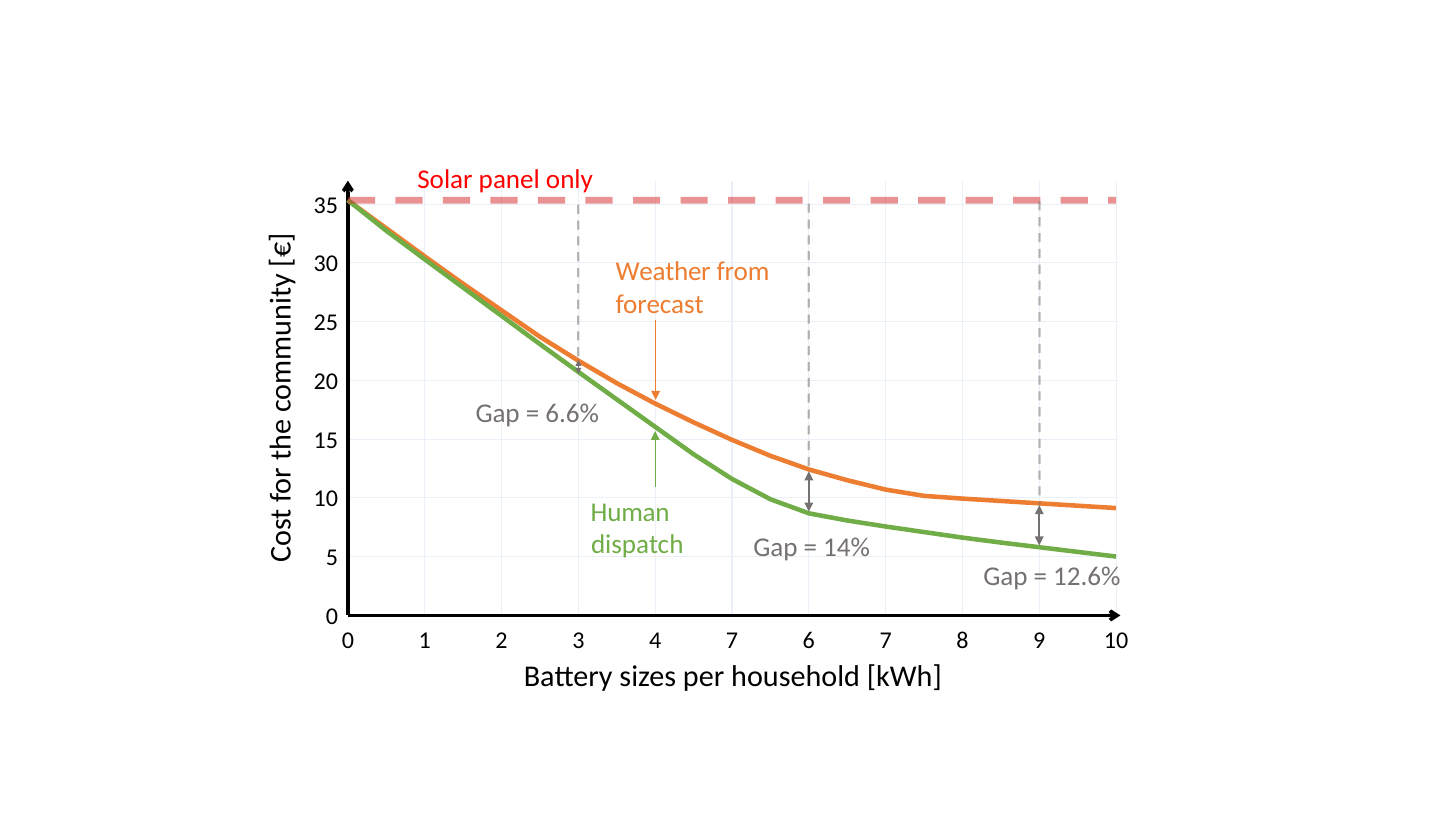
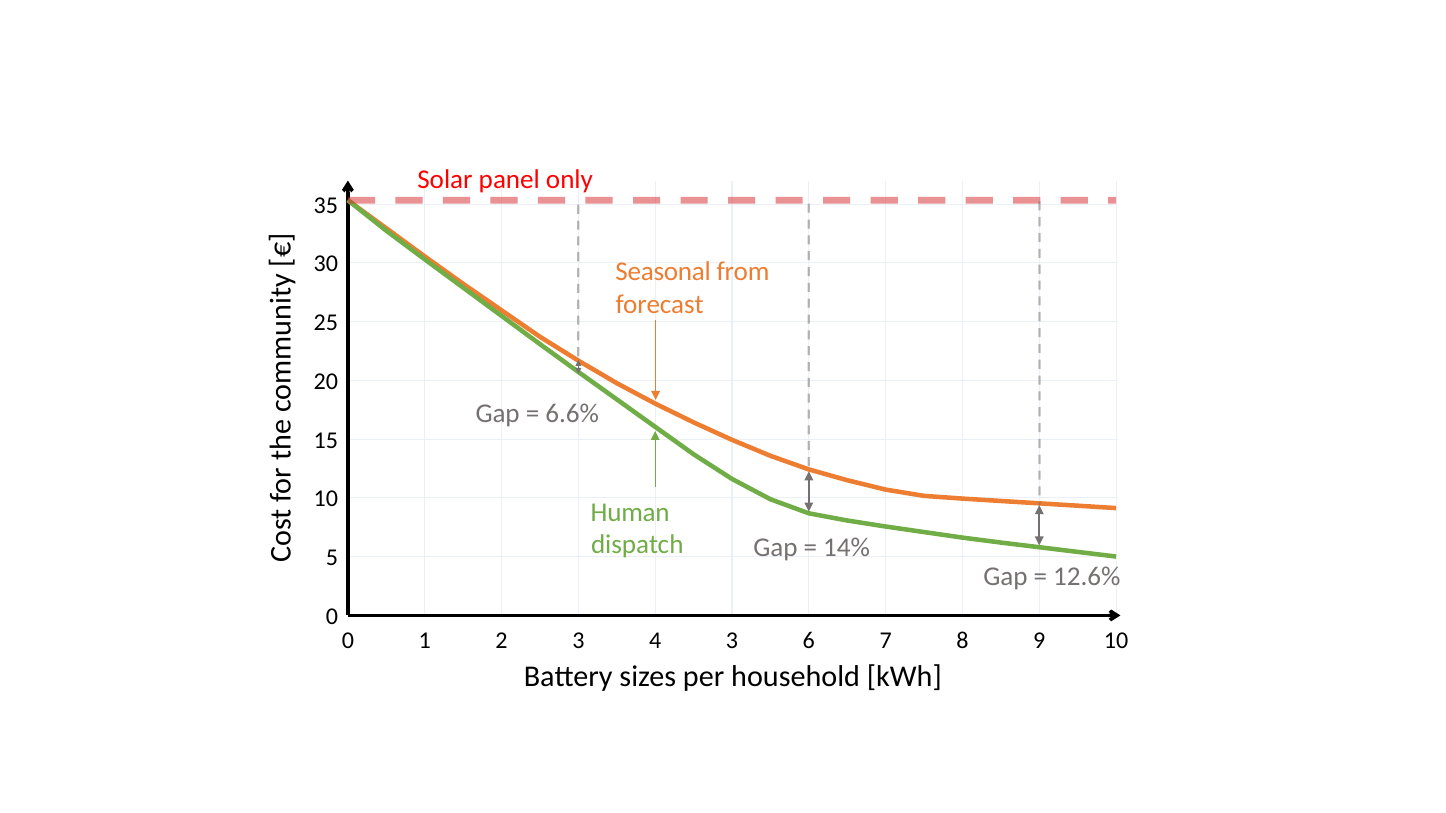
Weather: Weather -> Seasonal (663, 272)
4 7: 7 -> 3 (732, 641)
